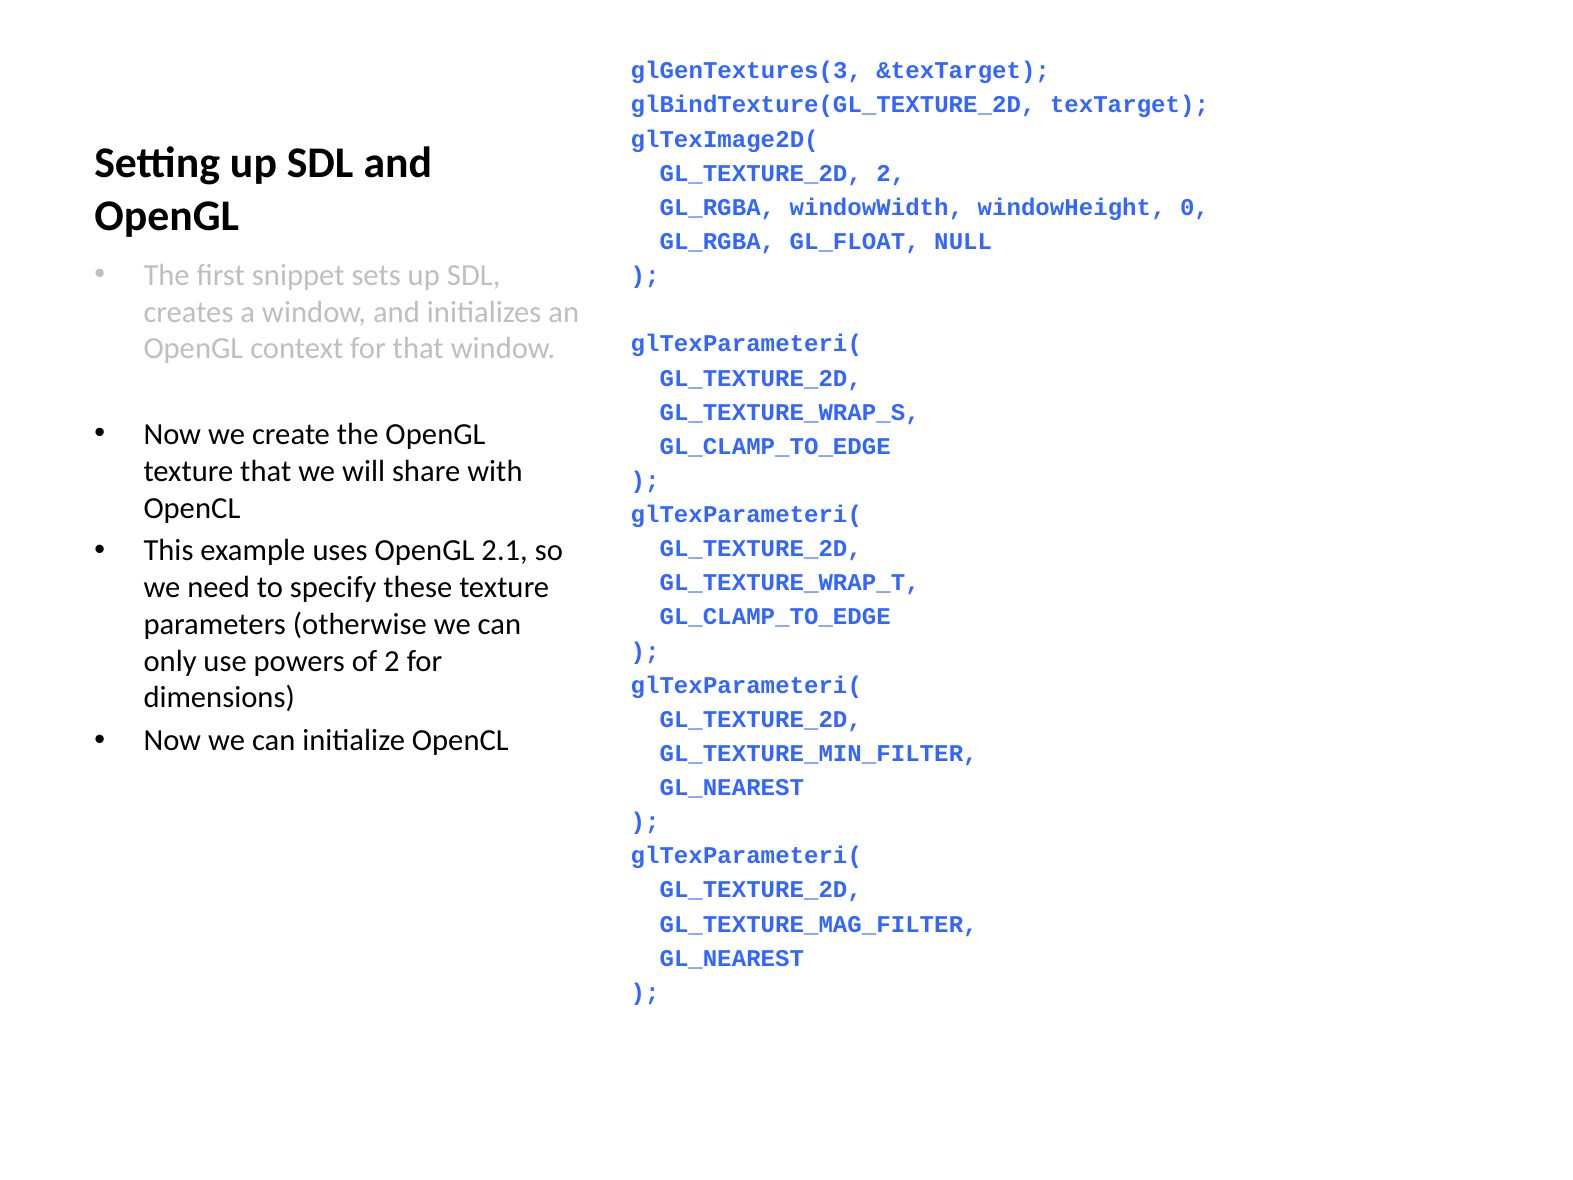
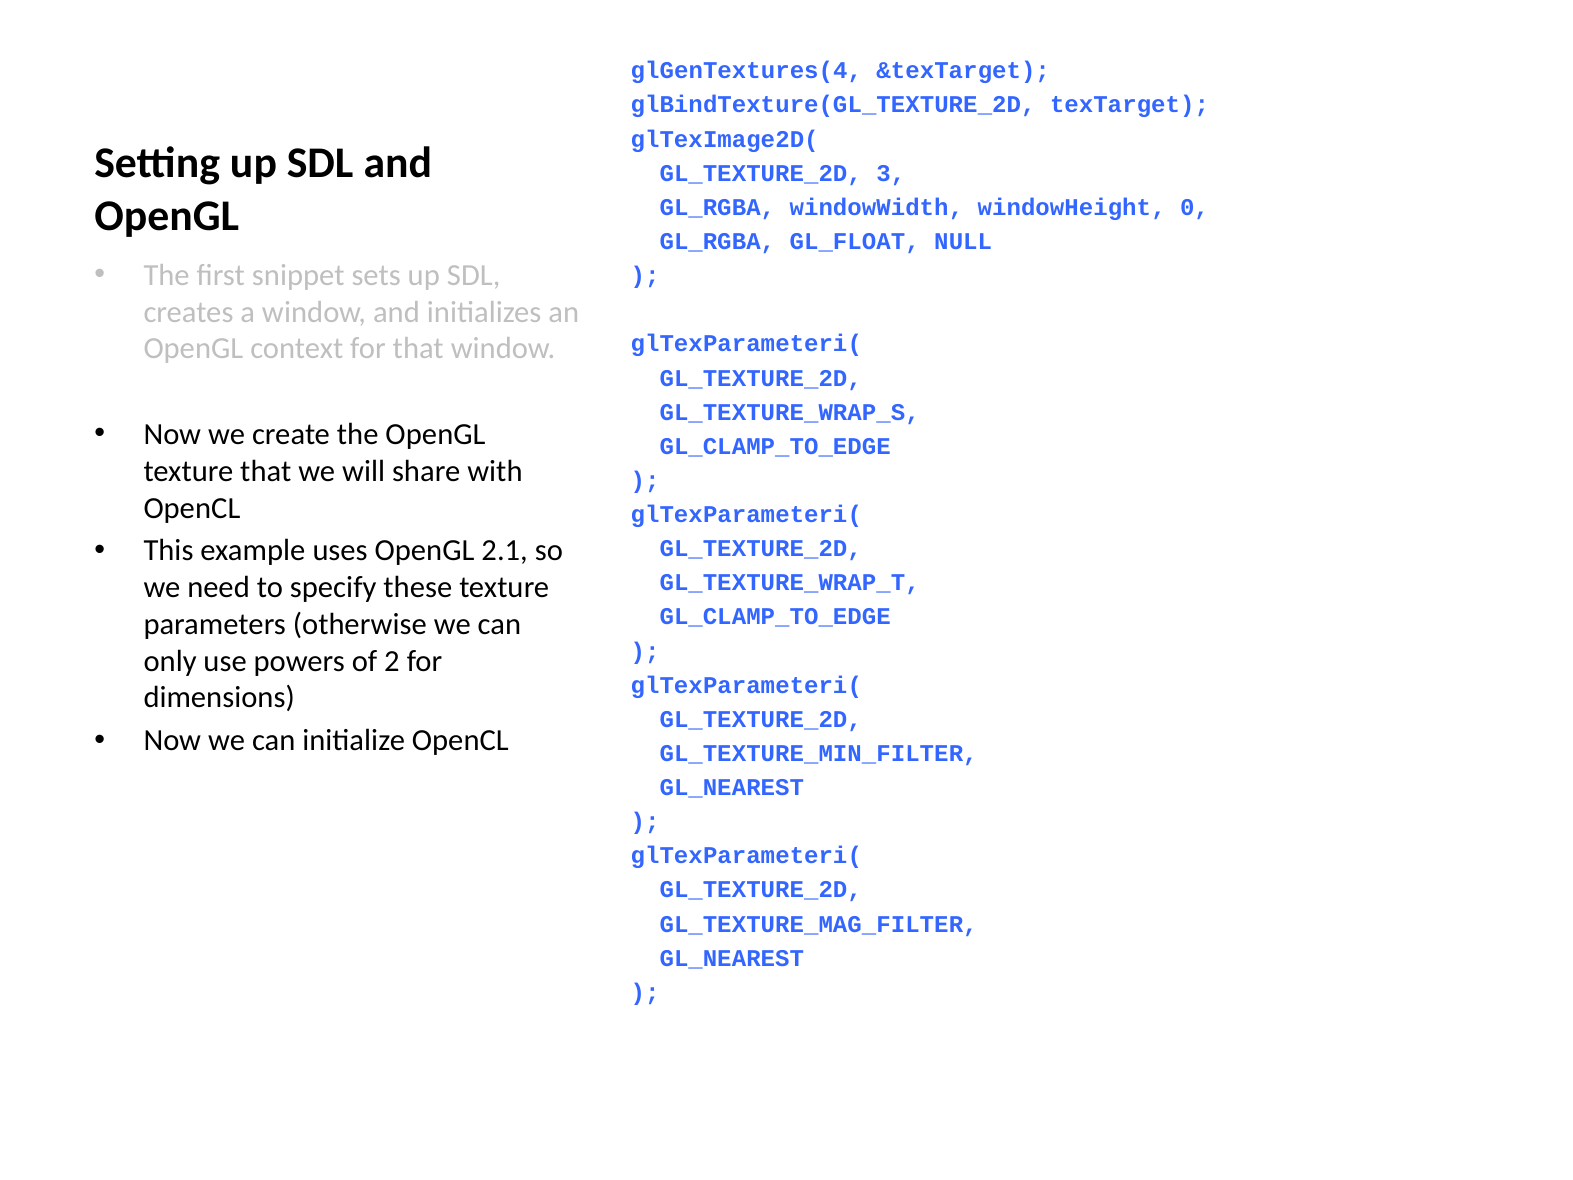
glGenTextures(3: glGenTextures(3 -> glGenTextures(4 (746, 71)
GL_TEXTURE_2D 2: 2 -> 3 (891, 173)
